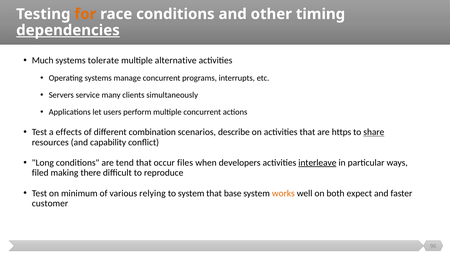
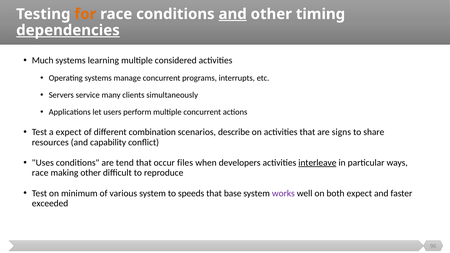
and underline: none -> present (233, 14)
tolerate: tolerate -> learning (103, 61)
alternative: alternative -> considered (176, 61)
a effects: effects -> expect (69, 132)
https: https -> signs (341, 132)
share underline: present -> none (374, 132)
Long: Long -> Uses (43, 163)
filed: filed -> race (40, 173)
making there: there -> other (91, 173)
various relying: relying -> system (153, 193)
to system: system -> speeds (191, 193)
works colour: orange -> purple (283, 193)
customer: customer -> exceeded (50, 204)
